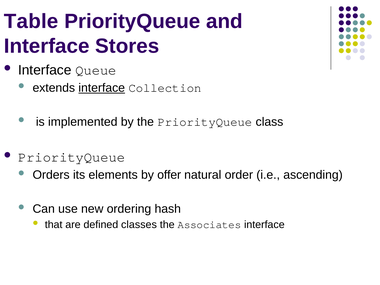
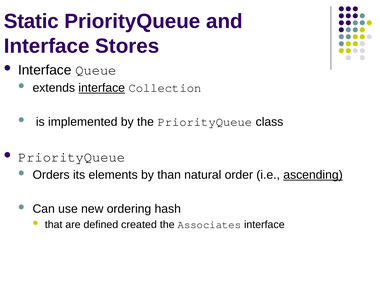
Table: Table -> Static (31, 21)
offer: offer -> than (169, 175)
ascending underline: none -> present (313, 175)
classes: classes -> created (139, 225)
